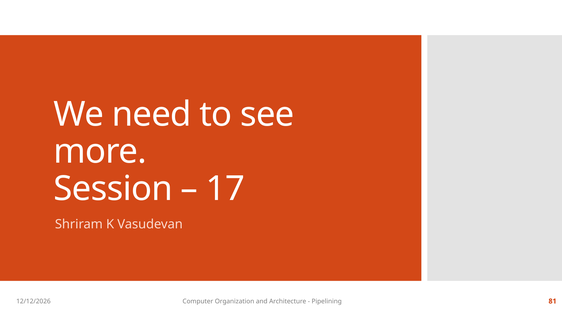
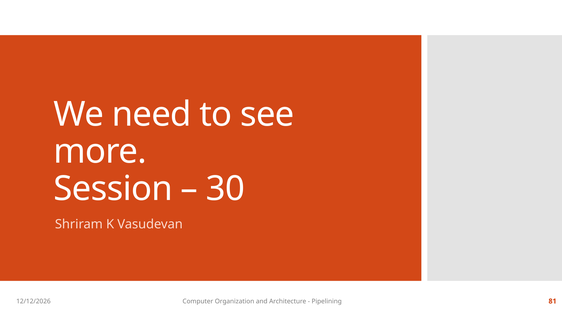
17: 17 -> 30 (225, 189)
